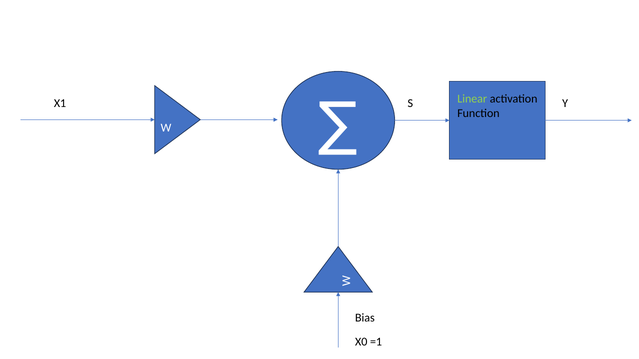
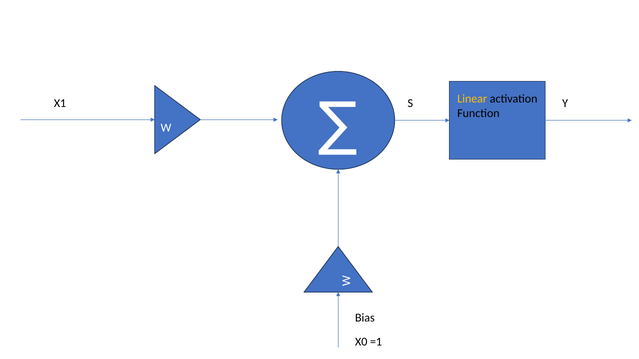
Linear colour: light green -> yellow (472, 99)
